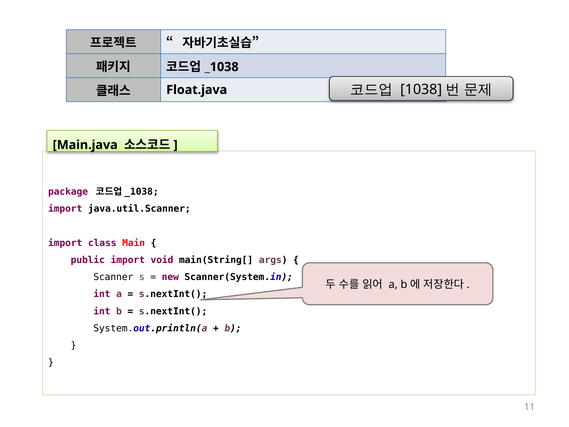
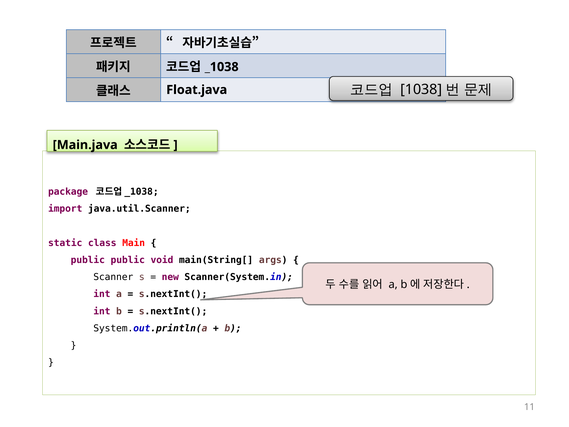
import: import -> static (65, 243)
public import: import -> public (128, 260)
